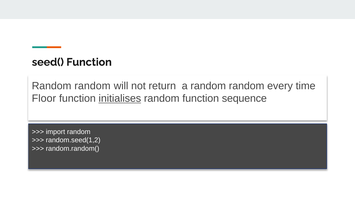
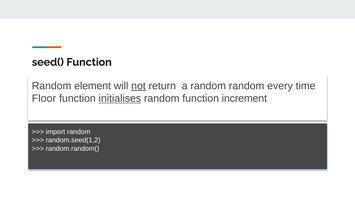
random: random -> element (93, 86)
not underline: none -> present (138, 86)
sequence: sequence -> increment (244, 98)
